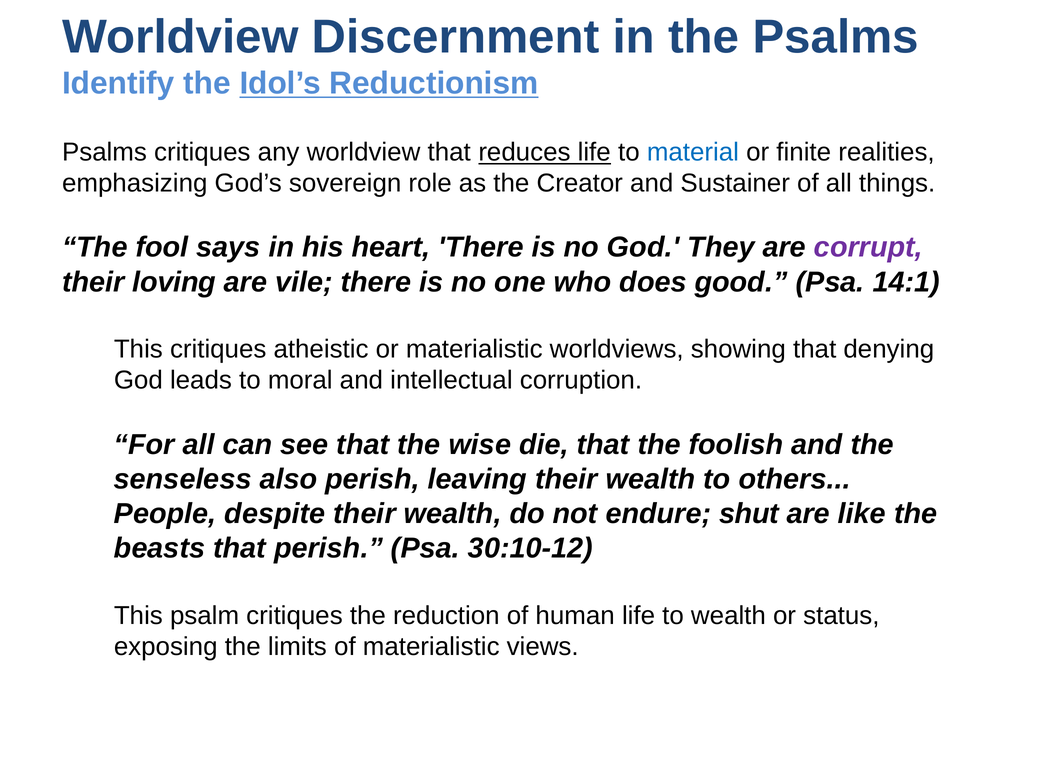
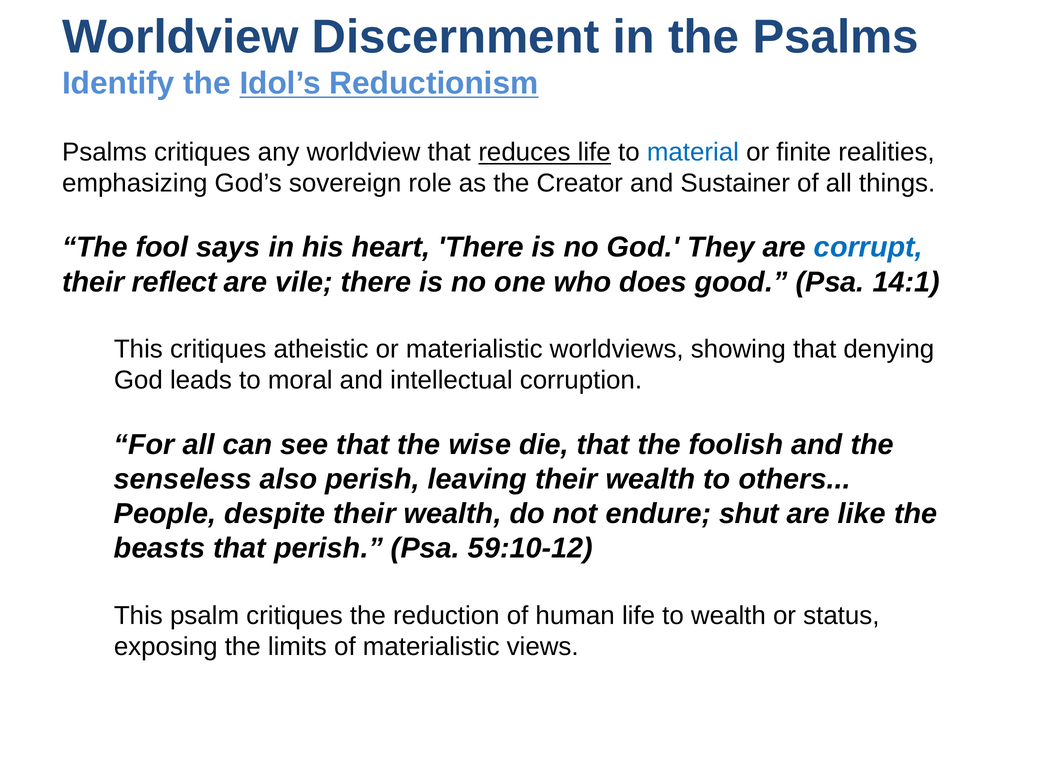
corrupt colour: purple -> blue (868, 247)
loving: loving -> reflect (174, 282)
30:10-12: 30:10-12 -> 59:10-12 (530, 548)
